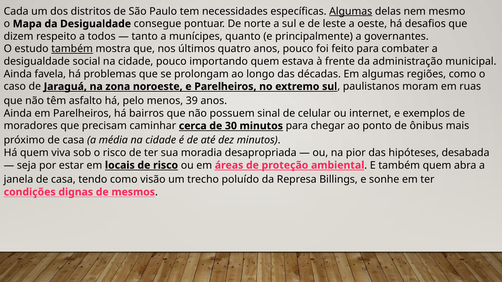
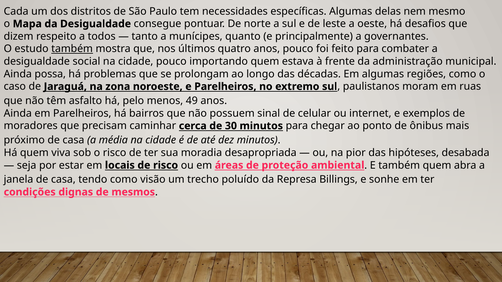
Algumas underline: present -> none (351, 11)
favela: favela -> possa (50, 74)
39: 39 -> 49 (192, 101)
